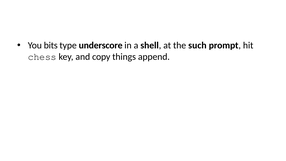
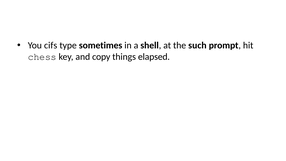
bits: bits -> cifs (51, 45)
underscore: underscore -> sometimes (101, 45)
append: append -> elapsed (154, 57)
